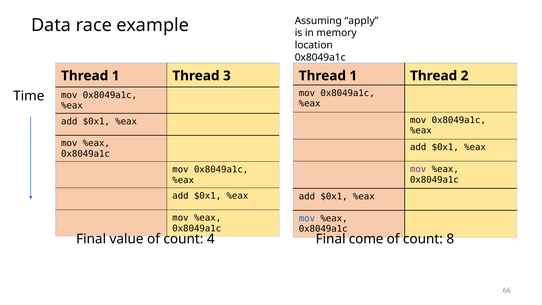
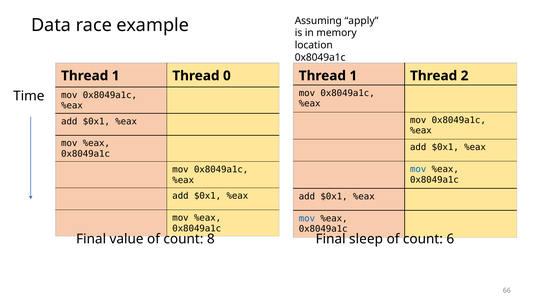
3: 3 -> 0 (227, 76)
mov colour: purple -> blue (418, 169)
4: 4 -> 8 (211, 239)
come: come -> sleep (366, 239)
8: 8 -> 6 (450, 239)
